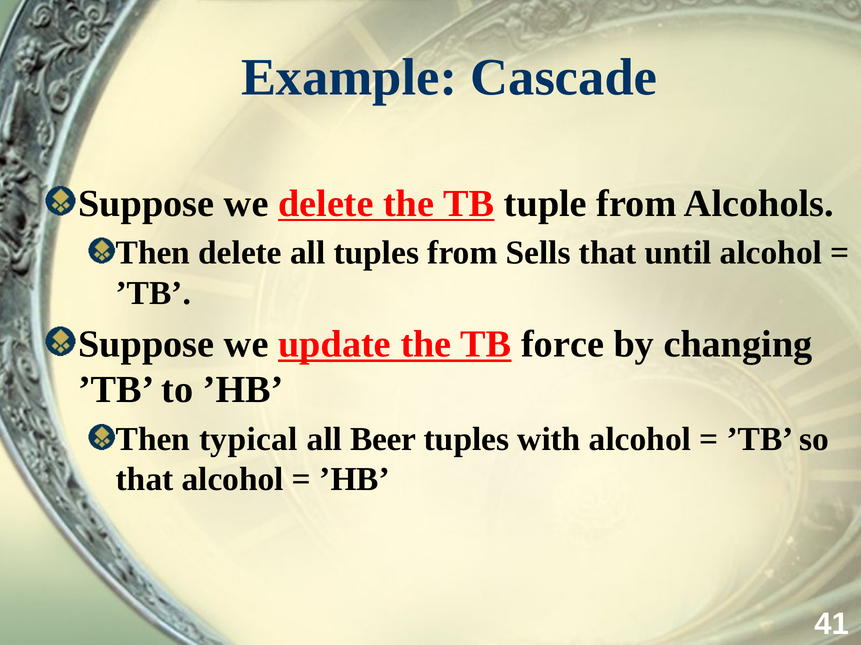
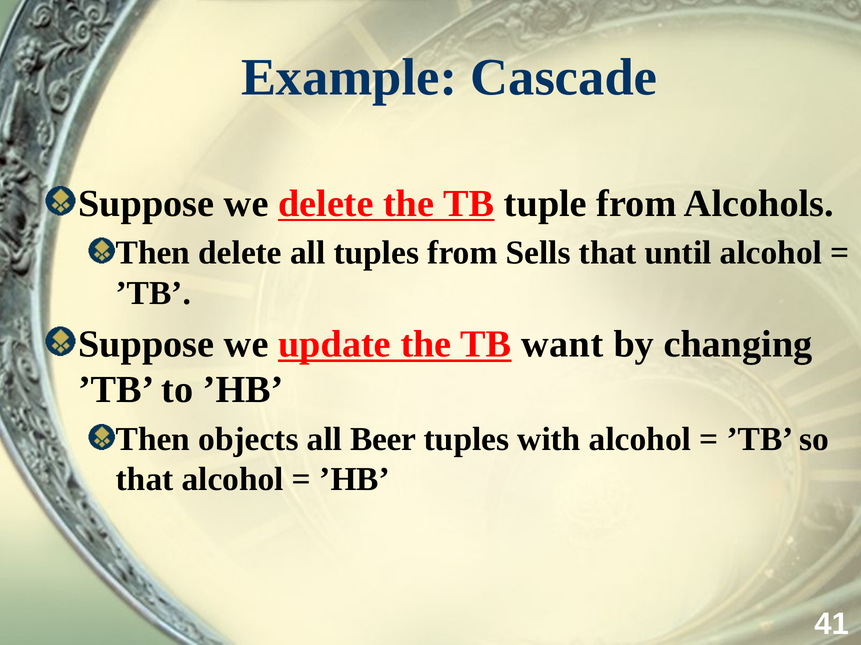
force: force -> want (562, 344)
typical: typical -> objects (249, 440)
